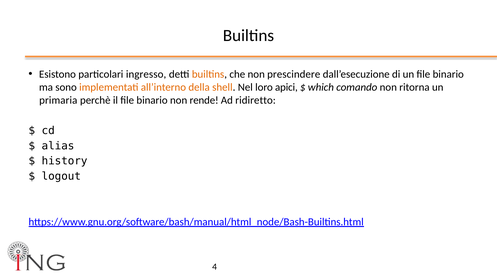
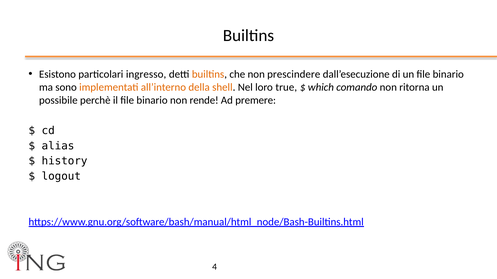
apici: apici -> true (286, 87)
primaria: primaria -> possibile (58, 100)
ridiretto: ridiretto -> premere (256, 100)
